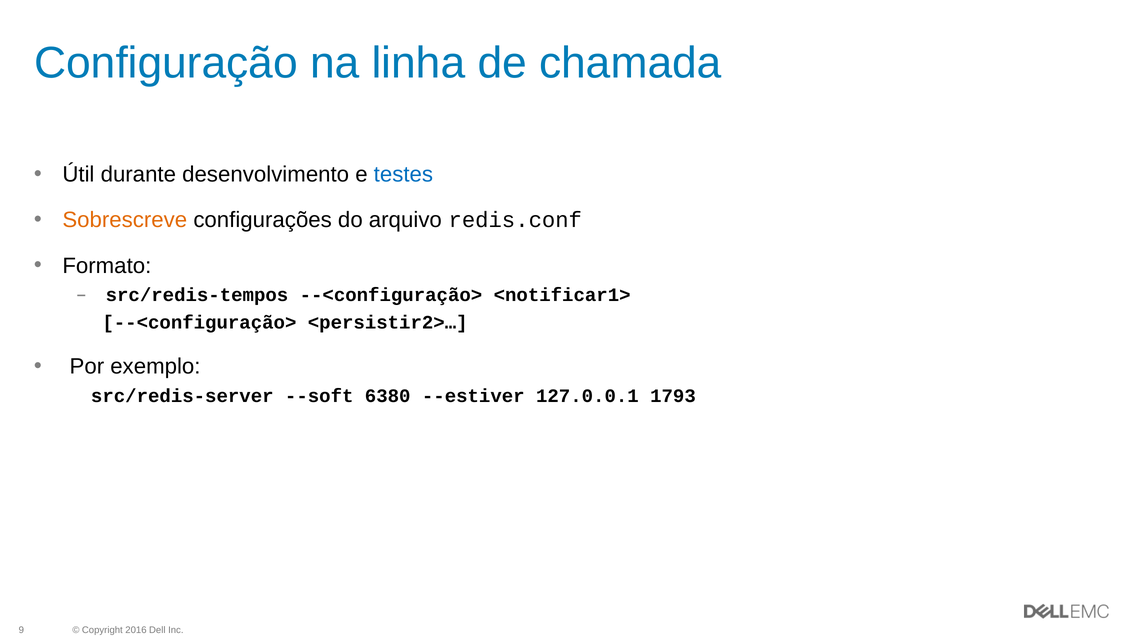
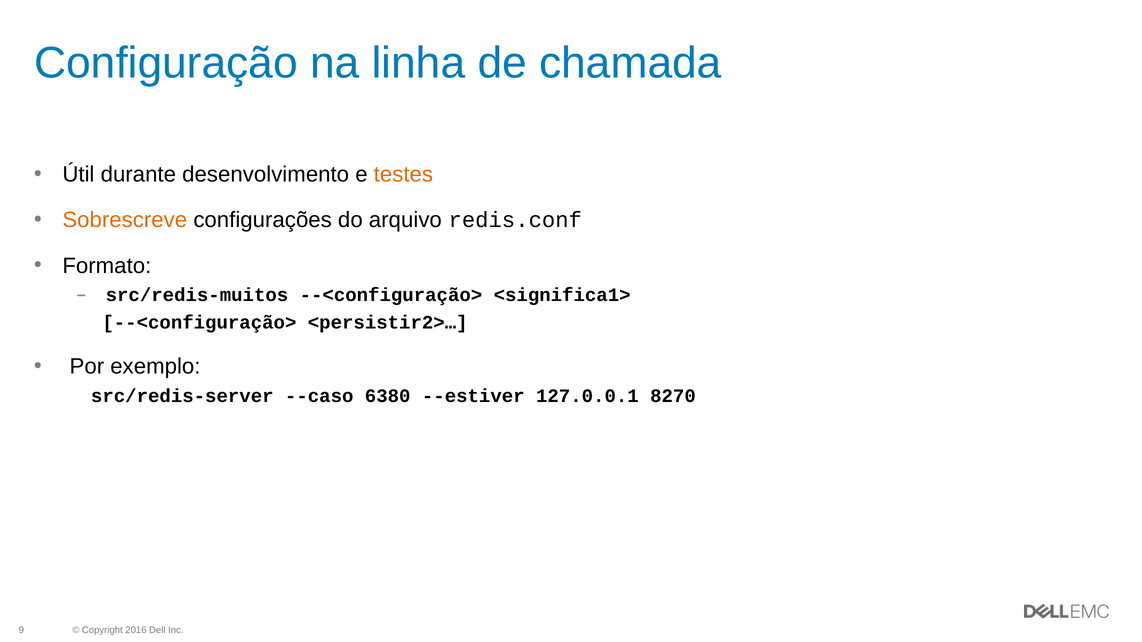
testes colour: blue -> orange (403, 174)
src/redis-tempos: src/redis-tempos -> src/redis-muitos (197, 295)
<notificar1>: <notificar1> -> <significa1> (562, 295)
--soft: --soft -> --caso (319, 396)
1793: 1793 -> 8270 (673, 396)
